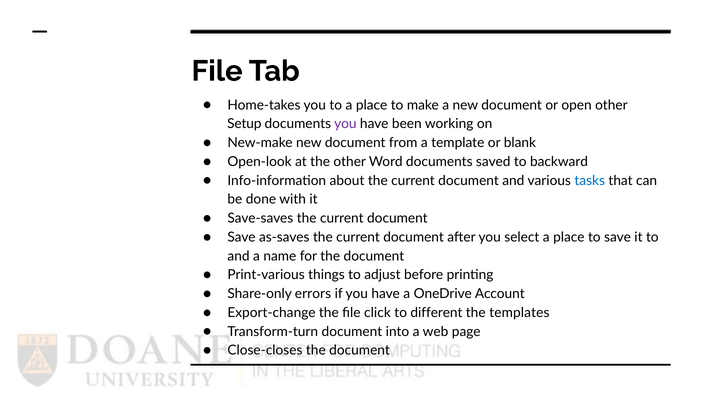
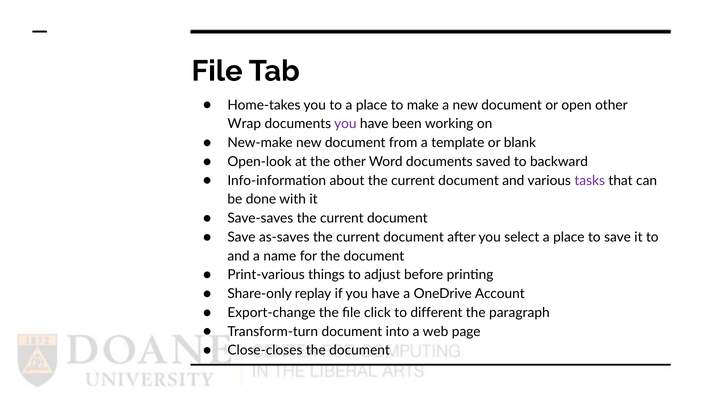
Setup: Setup -> Wrap (244, 124)
tasks colour: blue -> purple (590, 180)
errors: errors -> replay (313, 293)
templates: templates -> paragraph (519, 312)
